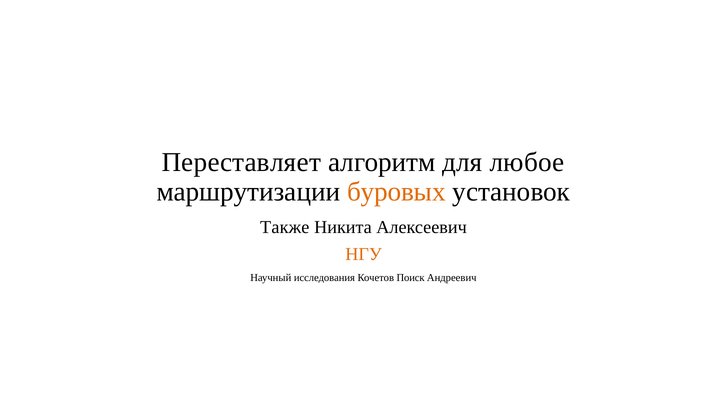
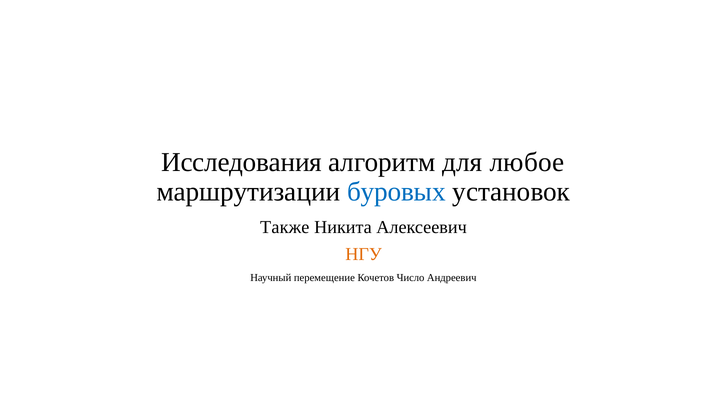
Переставляет: Переставляет -> Исследования (242, 162)
буровых colour: orange -> blue (396, 192)
исследования: исследования -> перемещение (324, 278)
Поиск: Поиск -> Число (411, 278)
